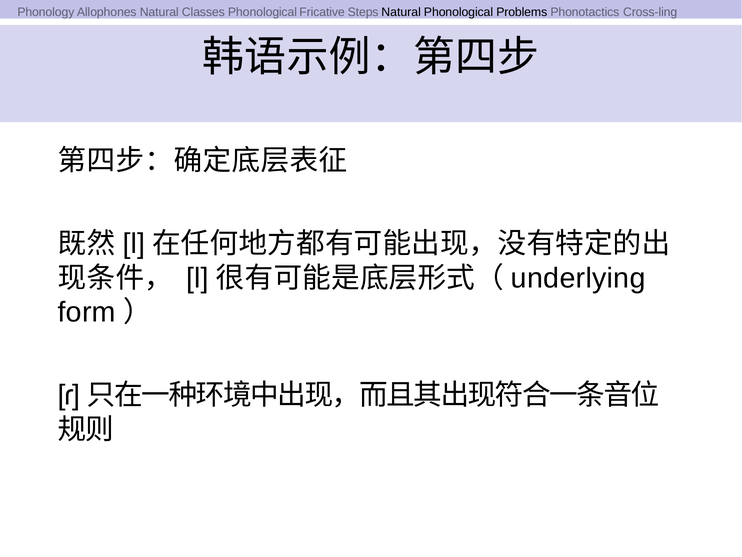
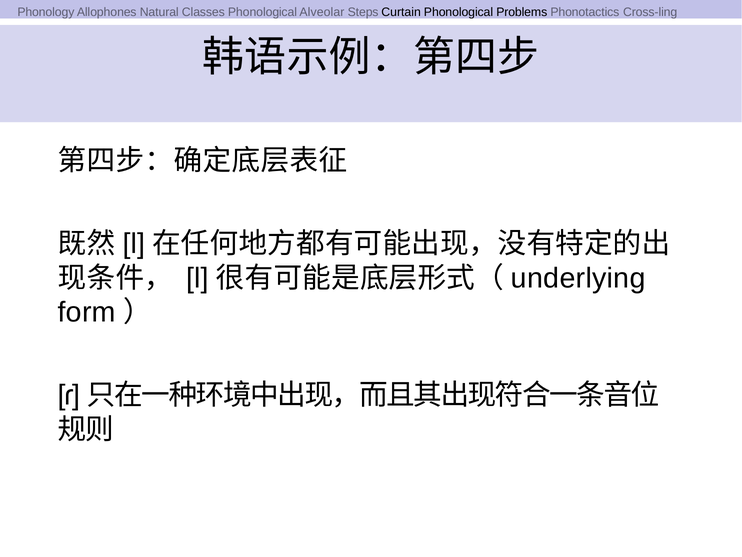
Fricative: Fricative -> Alveolar (322, 12)
Steps Natural: Natural -> Curtain (401, 12)
